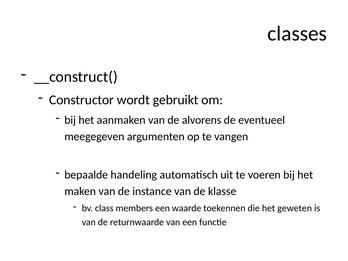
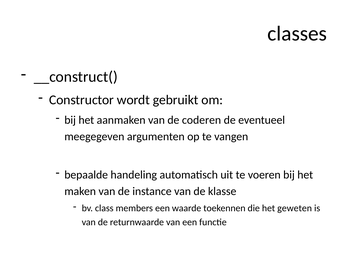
alvorens: alvorens -> coderen (202, 120)
